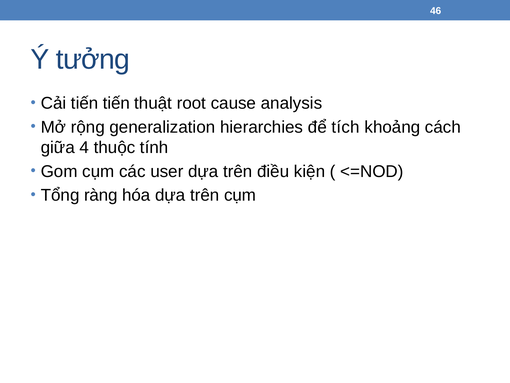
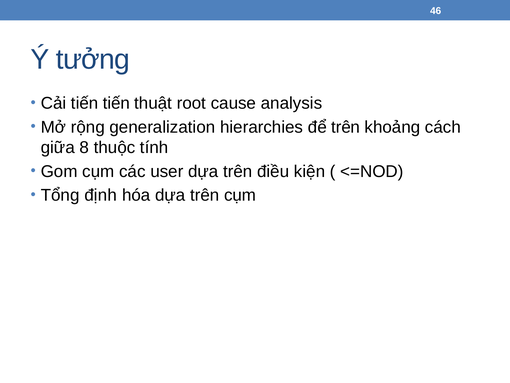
để tích: tích -> trên (346, 127)
4: 4 -> 8 (84, 147)
ràng: ràng -> định (101, 195)
